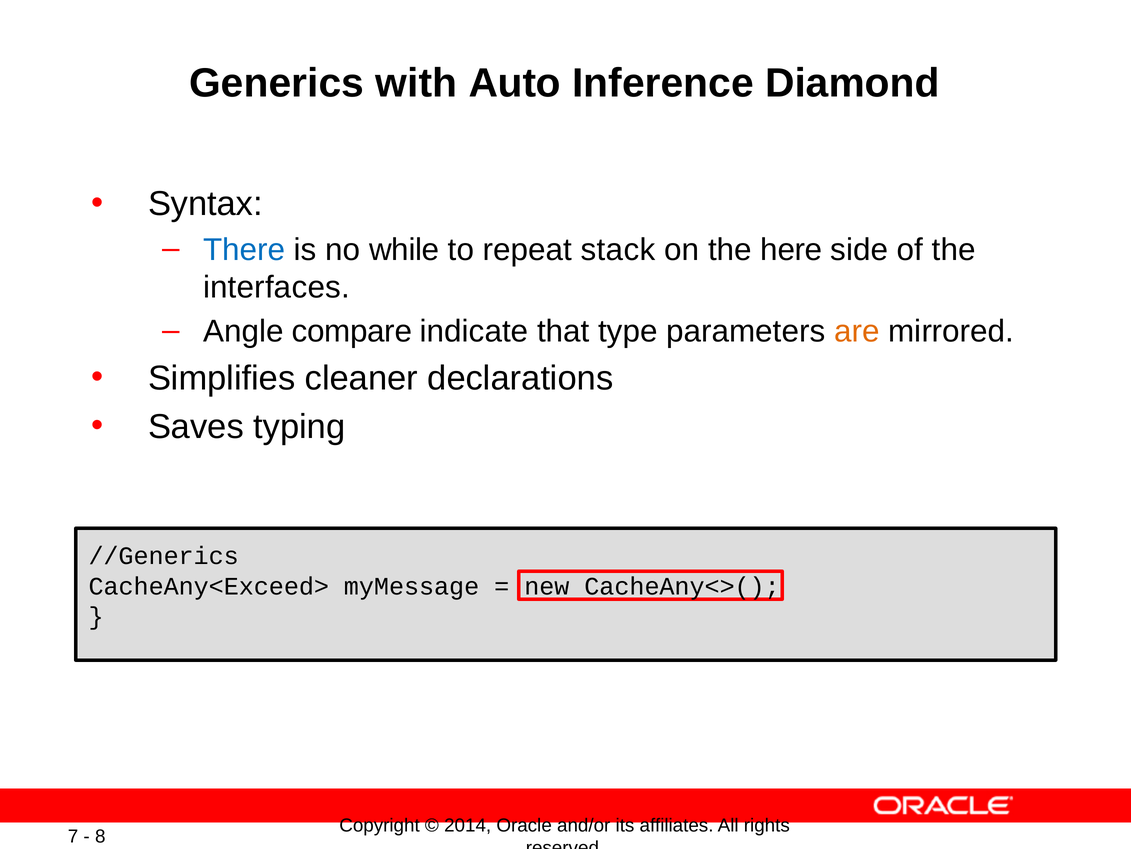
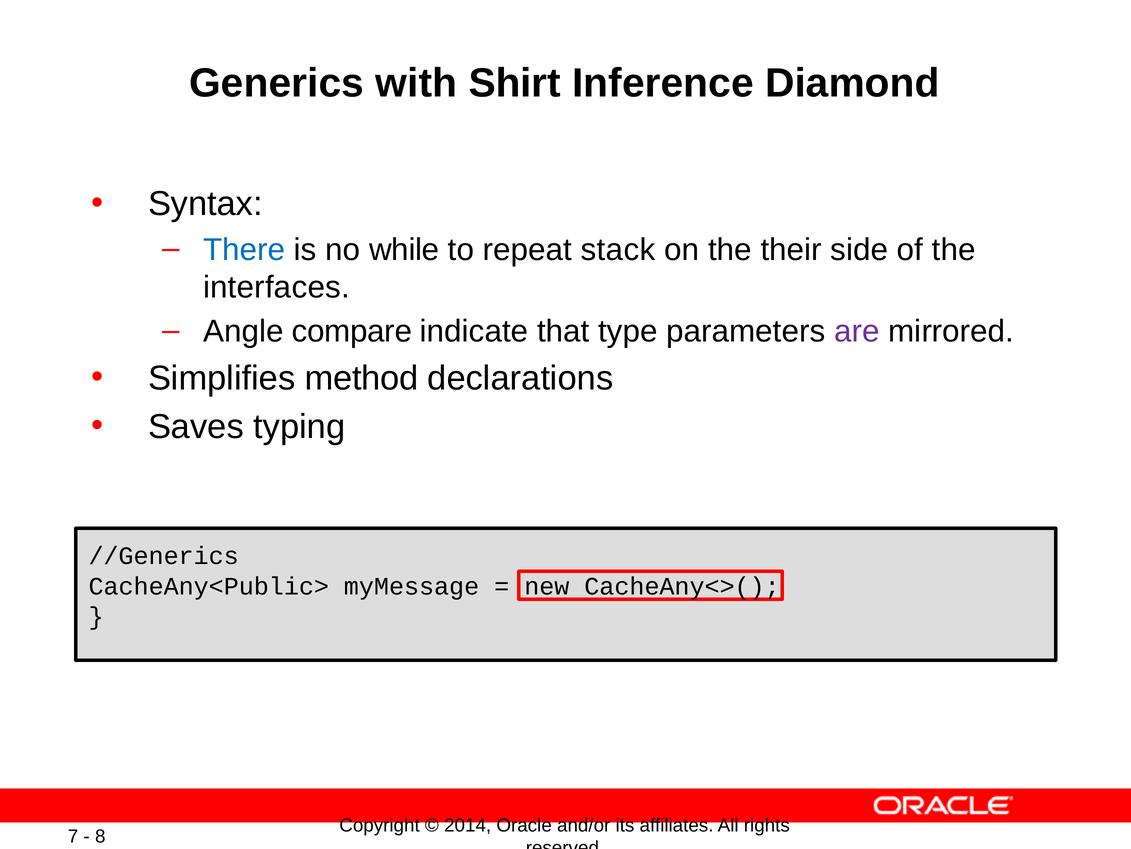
Auto: Auto -> Shirt (515, 83)
here: here -> their (791, 249)
are colour: orange -> purple (857, 331)
cleaner: cleaner -> method (362, 378)
CacheAny<Exceed>: CacheAny<Exceed> -> CacheAny<Public> (209, 586)
